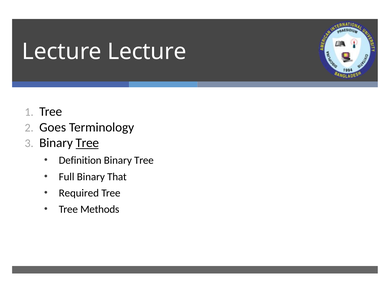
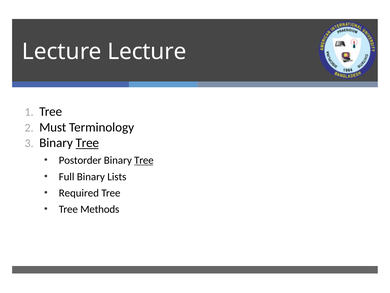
Goes: Goes -> Must (53, 127)
Definition: Definition -> Postorder (80, 160)
Tree underline: none -> present (144, 160)
That: That -> Lists (117, 176)
